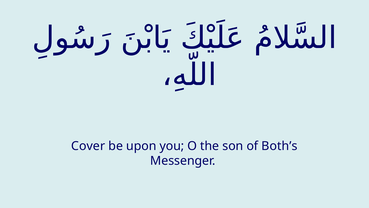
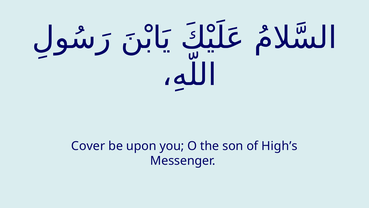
Both’s: Both’s -> High’s (279, 146)
